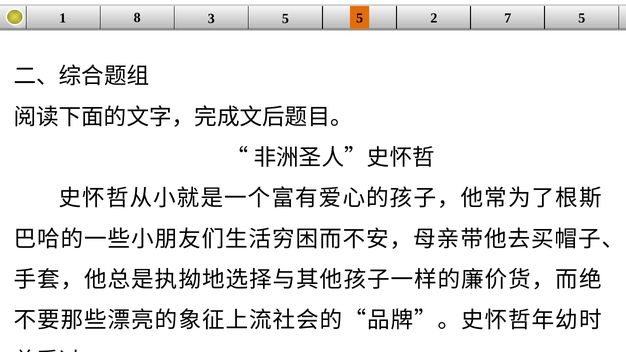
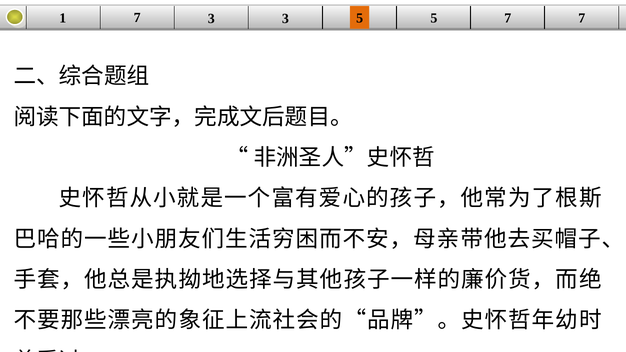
1 8: 8 -> 7 (137, 17)
3 5: 5 -> 3 (285, 18)
5 2: 2 -> 5 (434, 18)
7 5: 5 -> 7 (582, 18)
